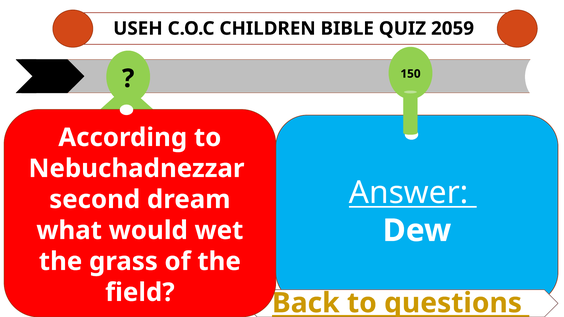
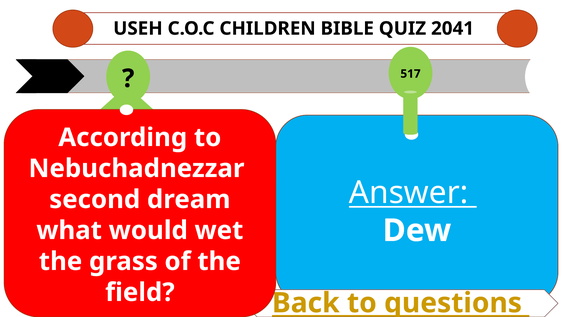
2059: 2059 -> 2041 (453, 29)
150: 150 -> 517 (411, 74)
